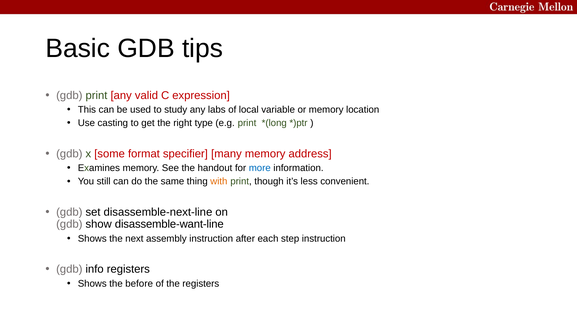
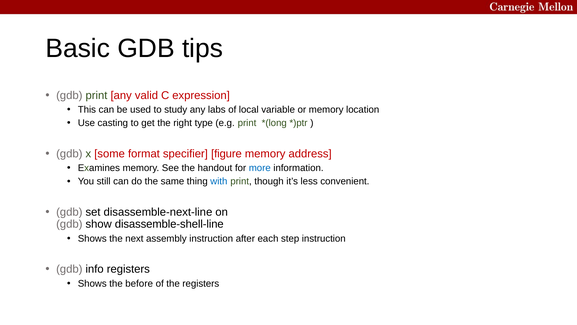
many: many -> figure (226, 154)
with colour: orange -> blue (219, 181)
disassemble-want-line: disassemble-want-line -> disassemble-shell-line (169, 224)
